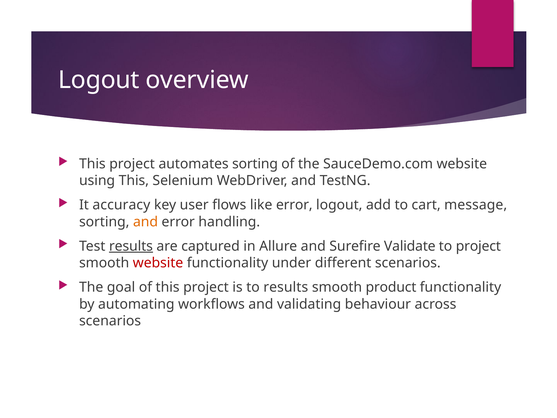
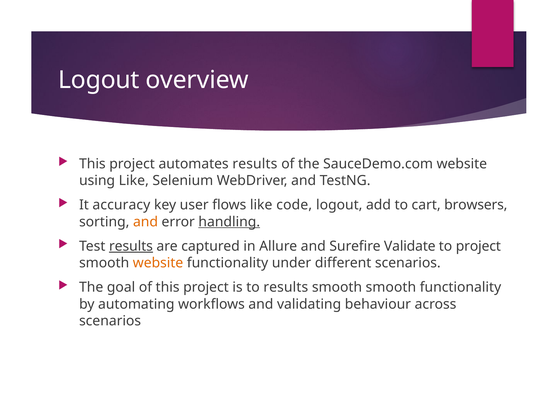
automates sorting: sorting -> results (255, 164)
using This: This -> Like (134, 180)
like error: error -> code (294, 205)
message: message -> browsers (476, 205)
handling underline: none -> present (229, 222)
website colour: red -> orange (158, 263)
smooth product: product -> smooth (391, 287)
